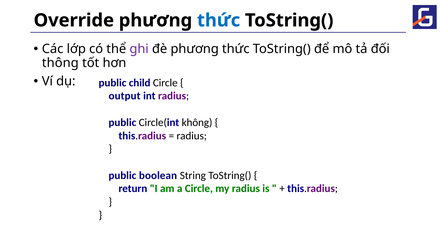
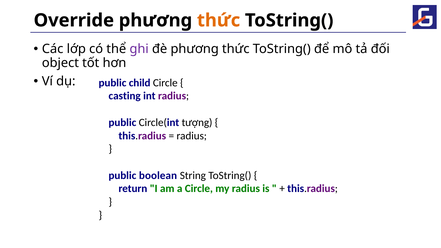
thức colour: blue -> orange (219, 20)
thông: thông -> object (60, 63)
output: output -> casting (125, 96)
không: không -> tượng (197, 122)
